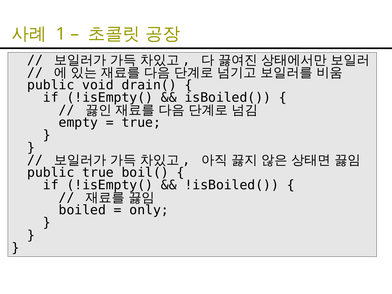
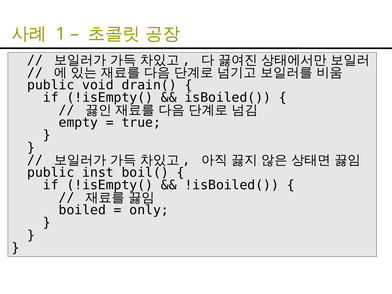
public true: true -> inst (98, 173)
